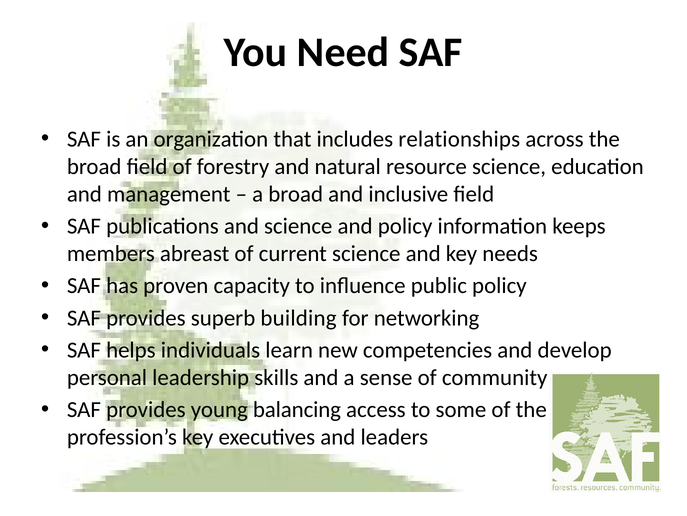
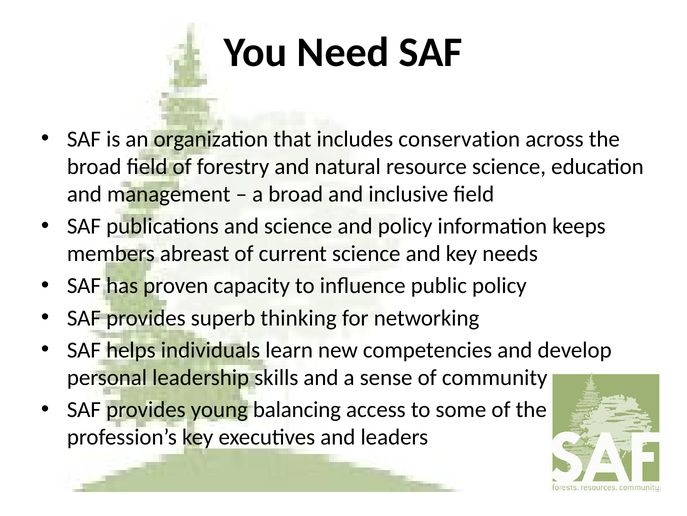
relationships: relationships -> conservation (459, 139)
building: building -> thinking (299, 318)
